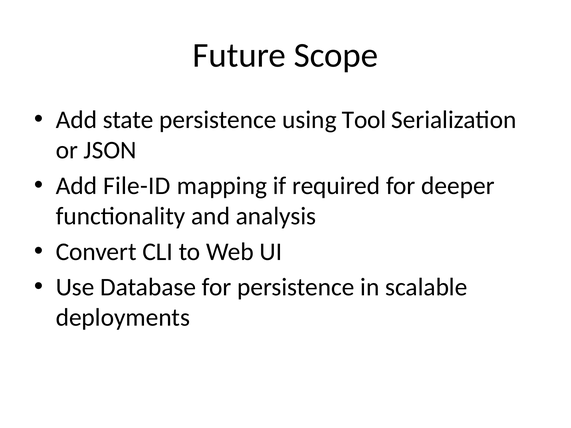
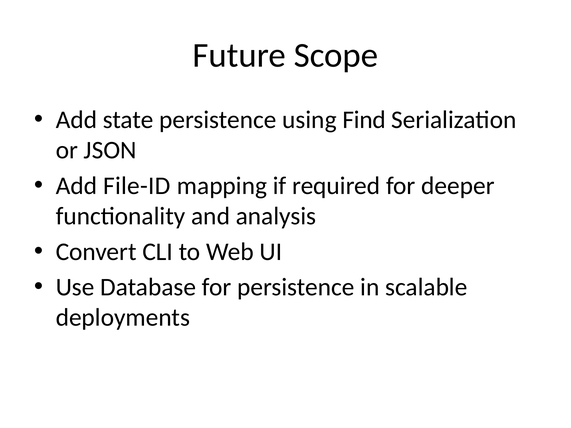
Tool: Tool -> Find (364, 120)
